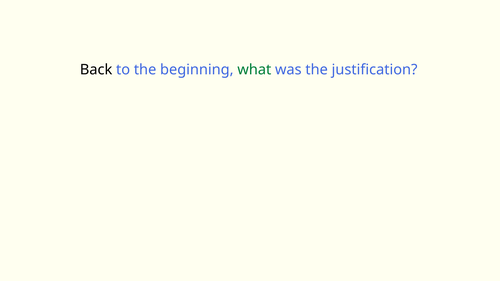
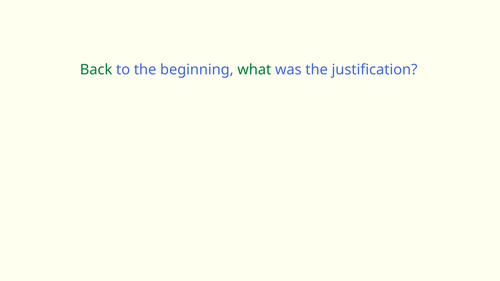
Back colour: black -> green (96, 70)
